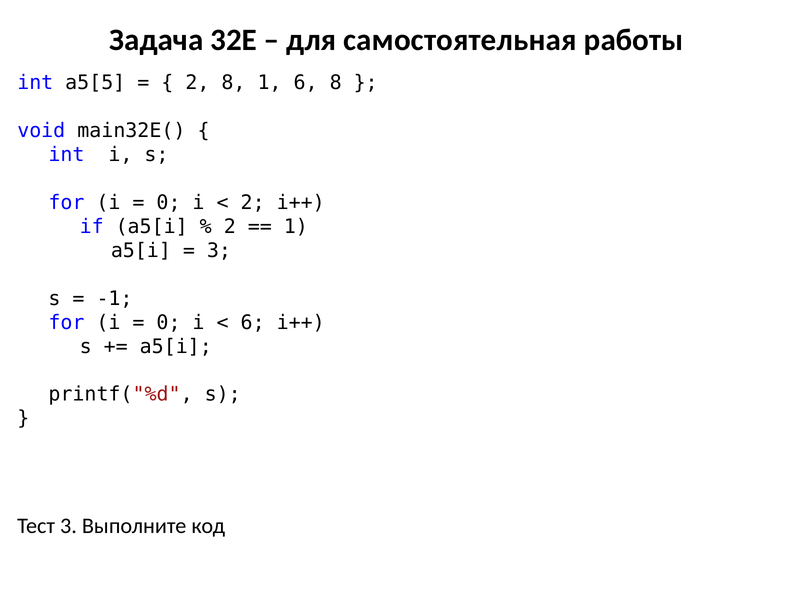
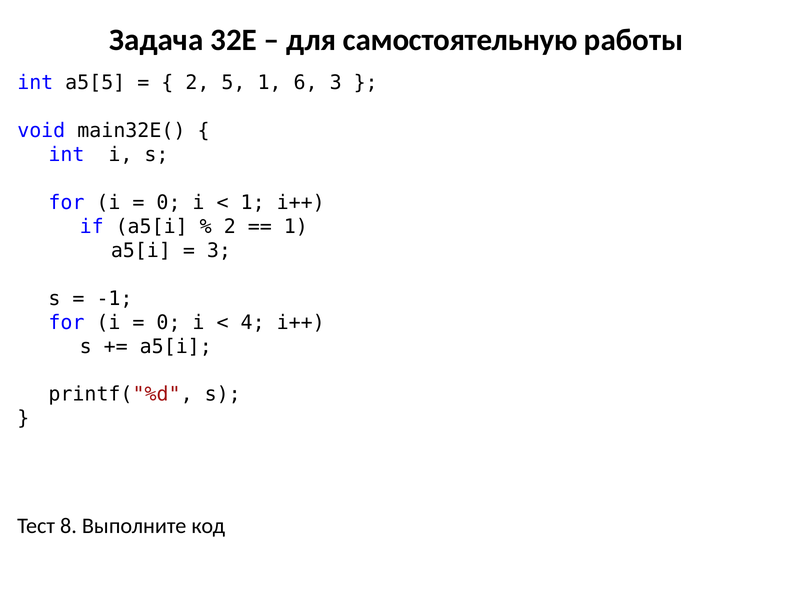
самостоятельная: самостоятельная -> самостоятельную (460, 40)
2 8: 8 -> 5 (233, 83)
6 8: 8 -> 3 (336, 83)
2: 2 -> 1 (253, 203)
6: 6 -> 4 (253, 323)
Тест 3: 3 -> 8 (68, 526)
